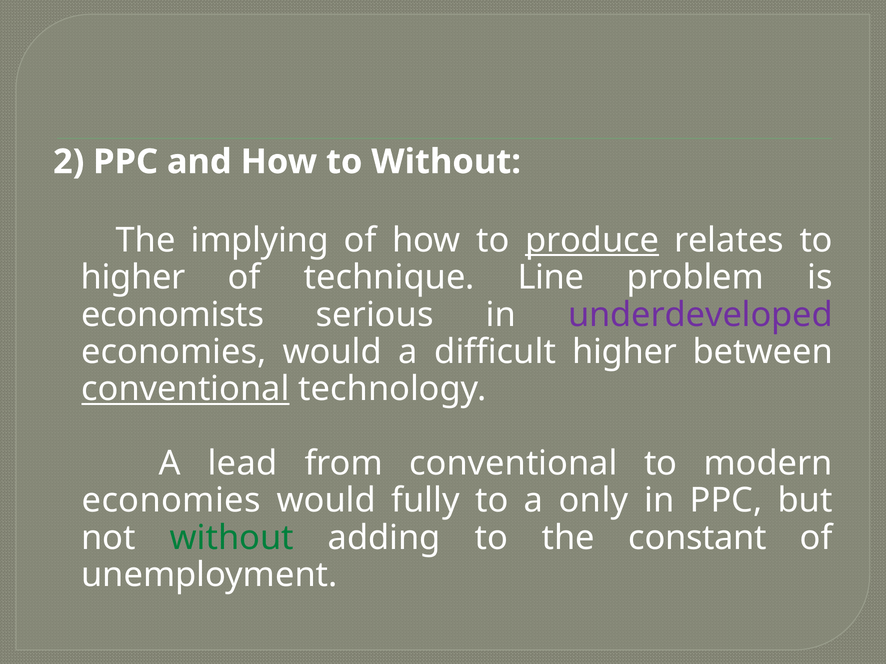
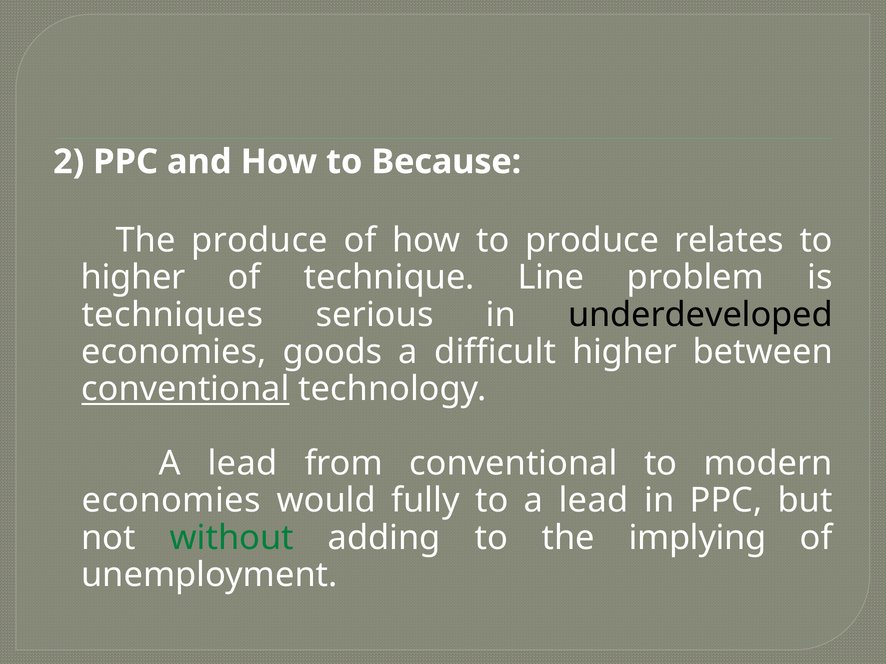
to Without: Without -> Because (446, 162)
The implying: implying -> produce (260, 240)
produce underline: present -> none (592, 240)
economists: economists -> techniques (172, 315)
underdeveloped colour: purple -> black (701, 315)
would: would -> goods (333, 352)
to a only: only -> lead (594, 501)
constant: constant -> implying (698, 538)
